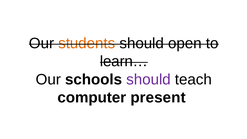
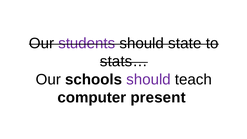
students colour: orange -> purple (87, 43)
open: open -> state (185, 43)
learn…: learn… -> stats… (124, 61)
